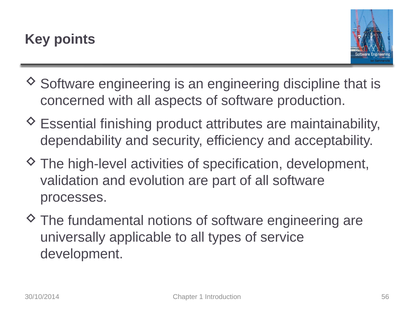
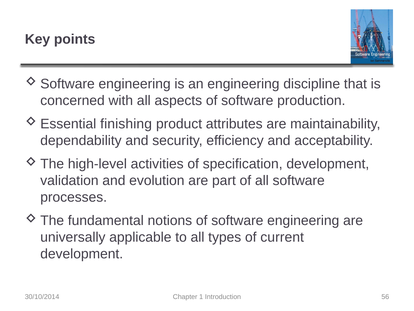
service: service -> current (282, 237)
